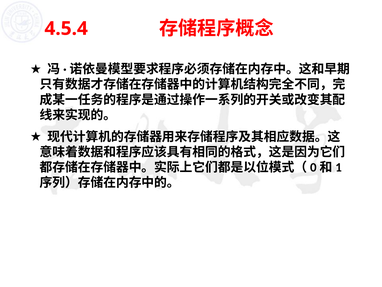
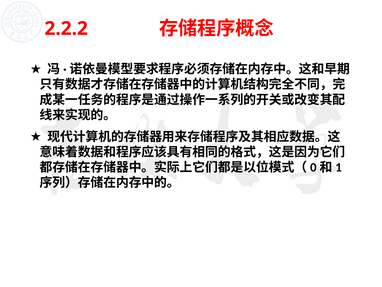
4.5.4: 4.5.4 -> 2.2.2 (66, 28)
